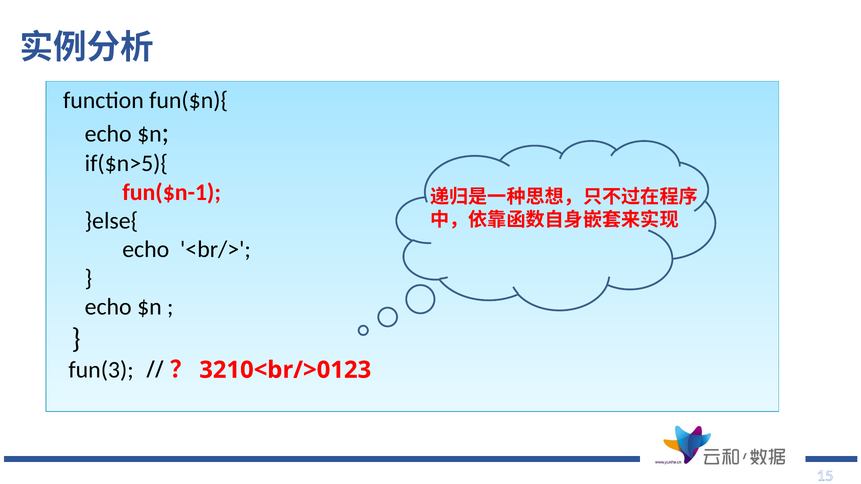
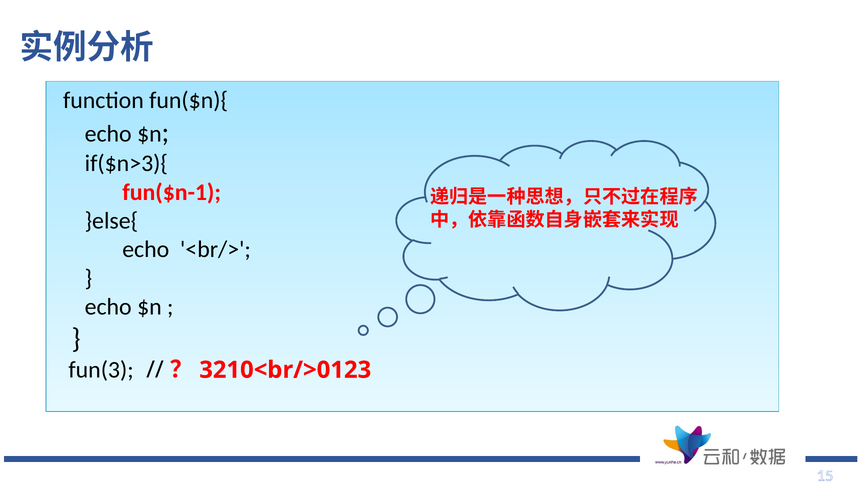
if($n>5){: if($n>5){ -> if($n>3){ (126, 164)
